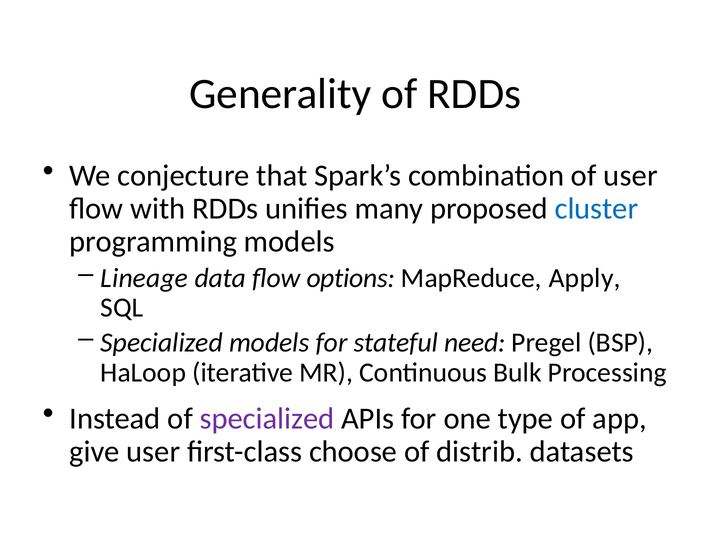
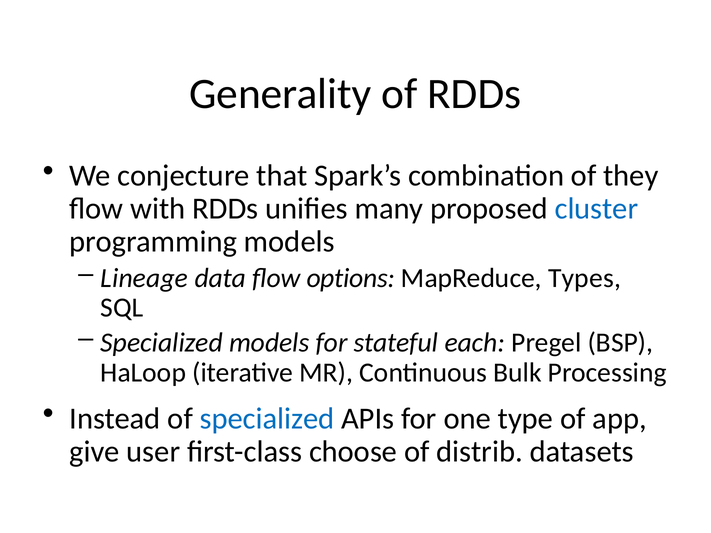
of user: user -> they (631, 176)
Apply: Apply -> Types (585, 278)
need: need -> each (475, 343)
specialized colour: purple -> blue (267, 419)
